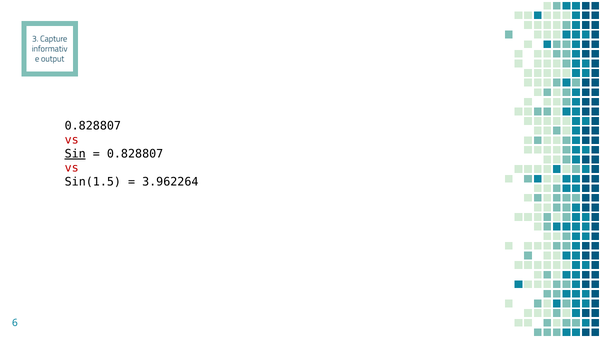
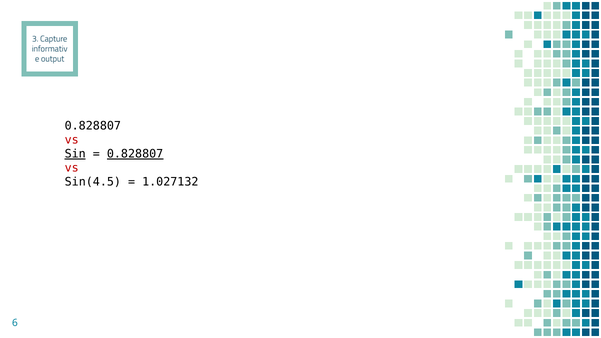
0.828807 underline: none -> present (135, 154)
Sin(1.5: Sin(1.5 -> Sin(4.5 (93, 182)
3.962264: 3.962264 -> 1.027132 (170, 182)
